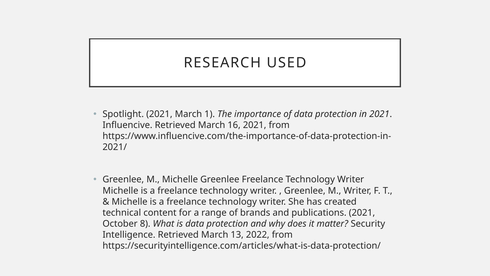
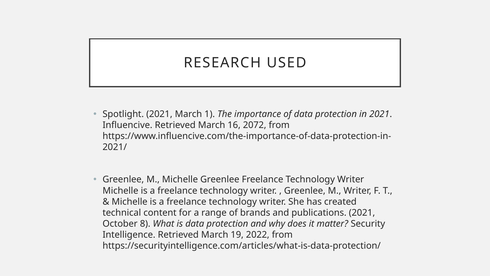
16 2021: 2021 -> 2072 (255, 125)
13: 13 -> 19 (237, 234)
